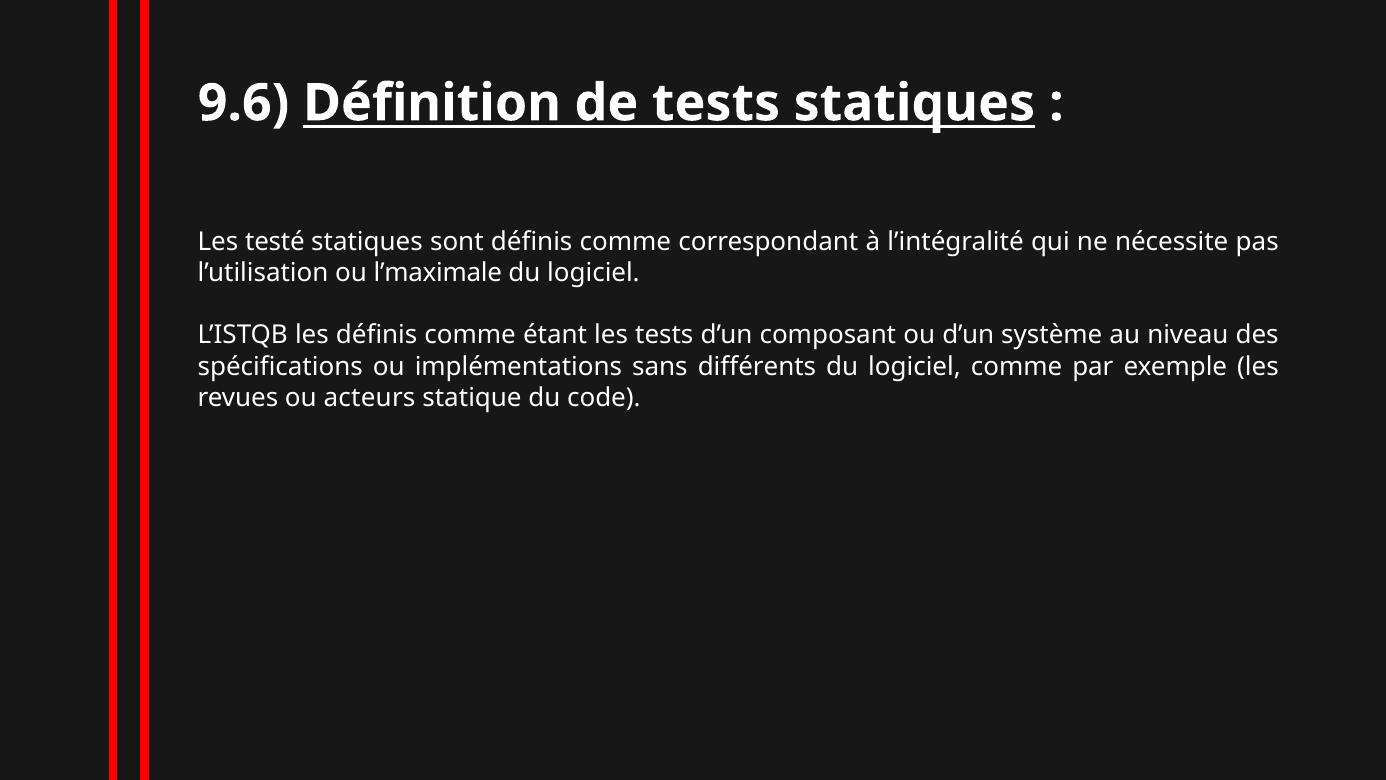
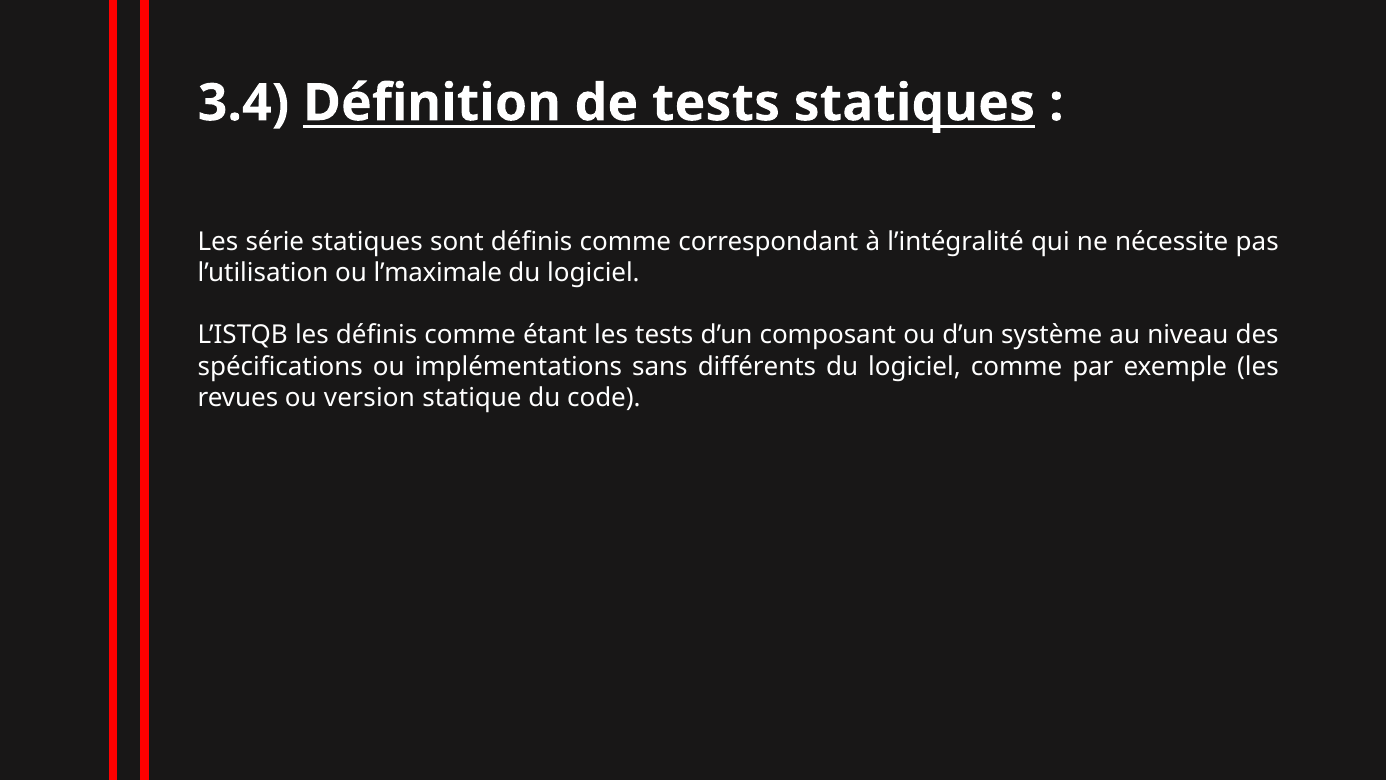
9.6: 9.6 -> 3.4 (244, 103)
testé: testé -> série (275, 242)
acteurs: acteurs -> version (369, 398)
